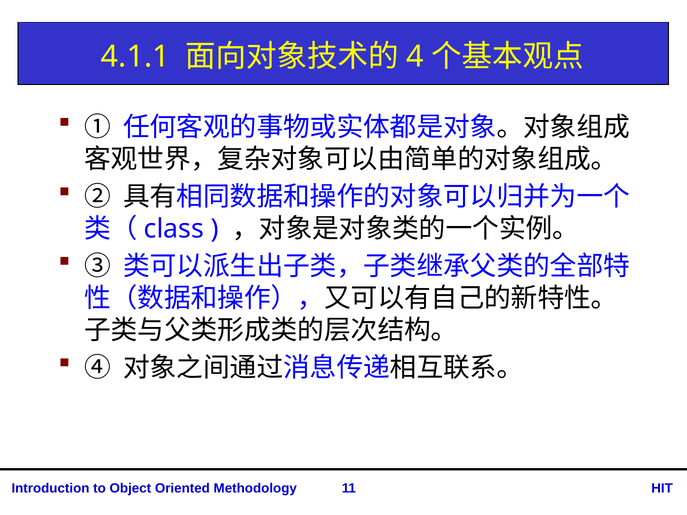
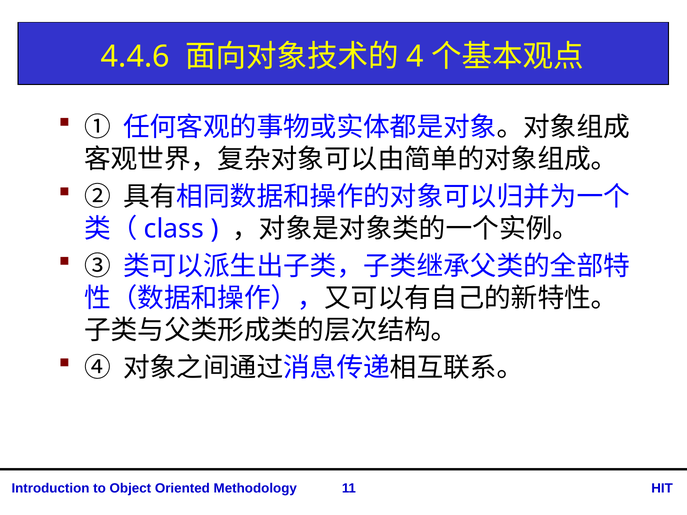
4.1.1: 4.1.1 -> 4.4.6 (135, 57)
